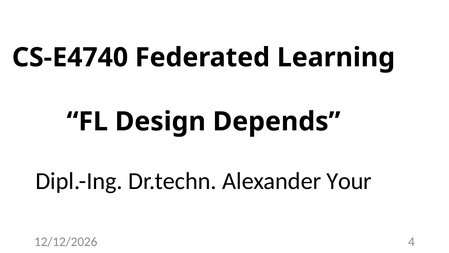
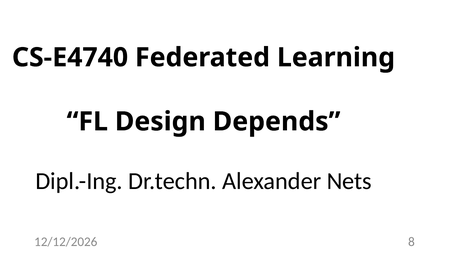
Your: Your -> Nets (349, 181)
4: 4 -> 8 (411, 242)
